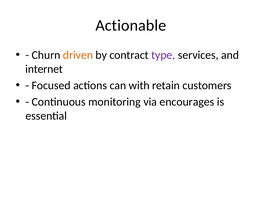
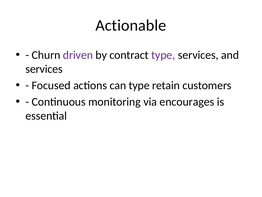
driven colour: orange -> purple (78, 55)
internet: internet -> services (44, 69)
can with: with -> type (139, 85)
